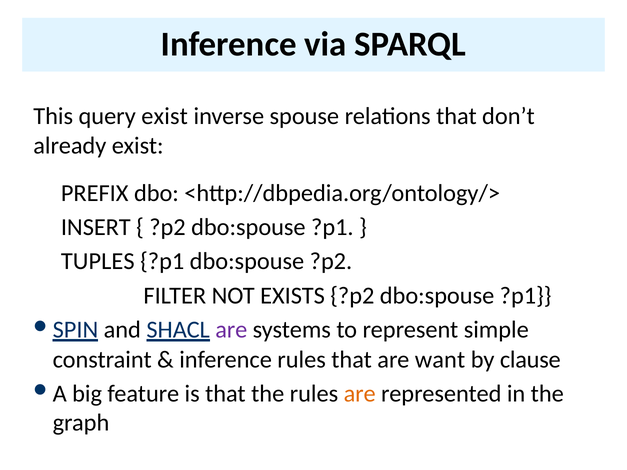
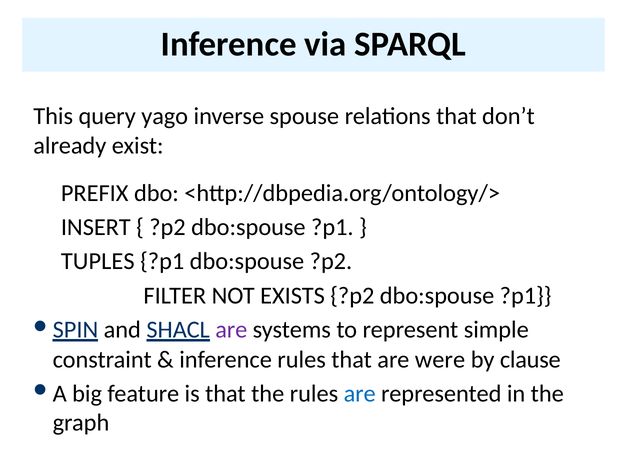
query exist: exist -> yago (165, 116)
want: want -> were (440, 360)
are colour: orange -> blue (360, 394)
